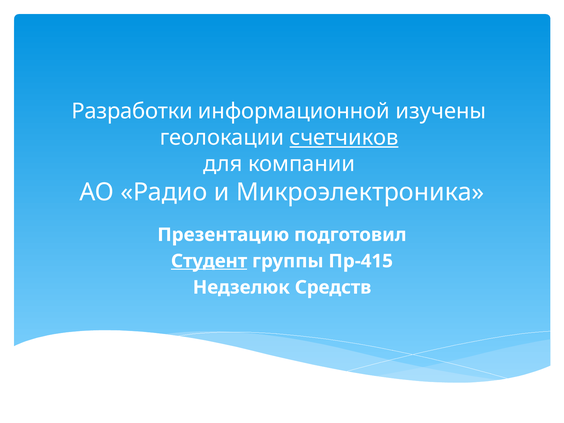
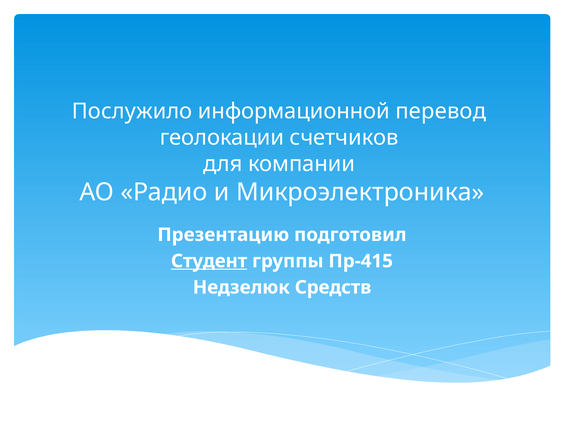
Разработки: Разработки -> Послужило (132, 111)
изучены: изучены -> перевод (441, 111)
счетчиков underline: present -> none (344, 138)
